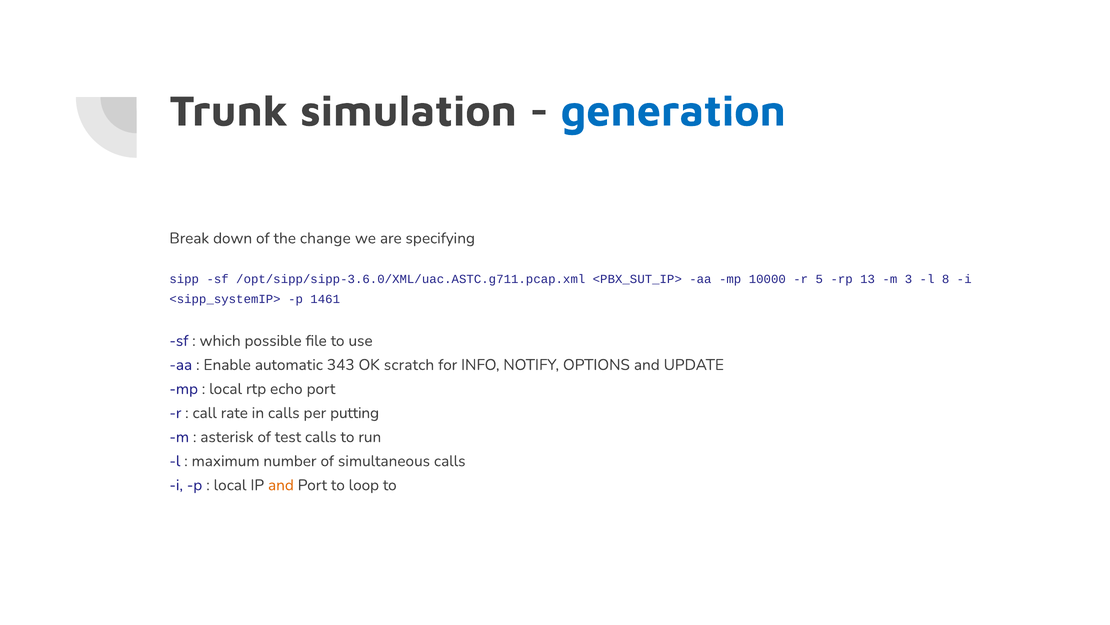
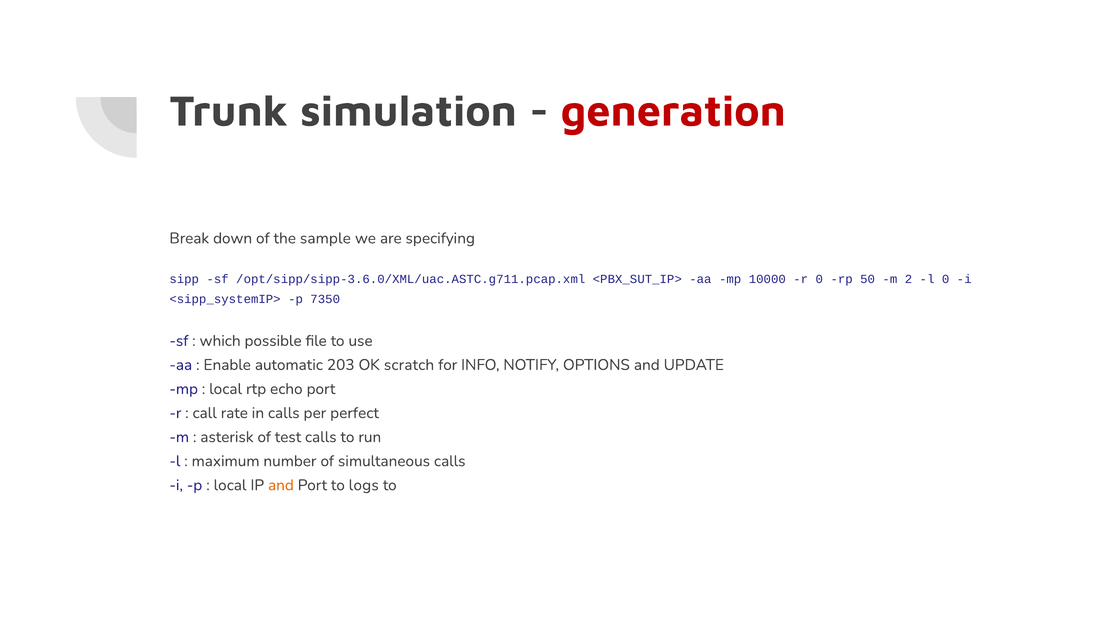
generation colour: blue -> red (673, 111)
change: change -> sample (325, 238)
r 5: 5 -> 0 (819, 279)
13: 13 -> 50 (868, 279)
3: 3 -> 2 (908, 279)
l 8: 8 -> 0 (946, 279)
1461: 1461 -> 7350 (325, 299)
343: 343 -> 203 (341, 364)
putting: putting -> perfect (354, 413)
loop: loop -> logs (364, 485)
